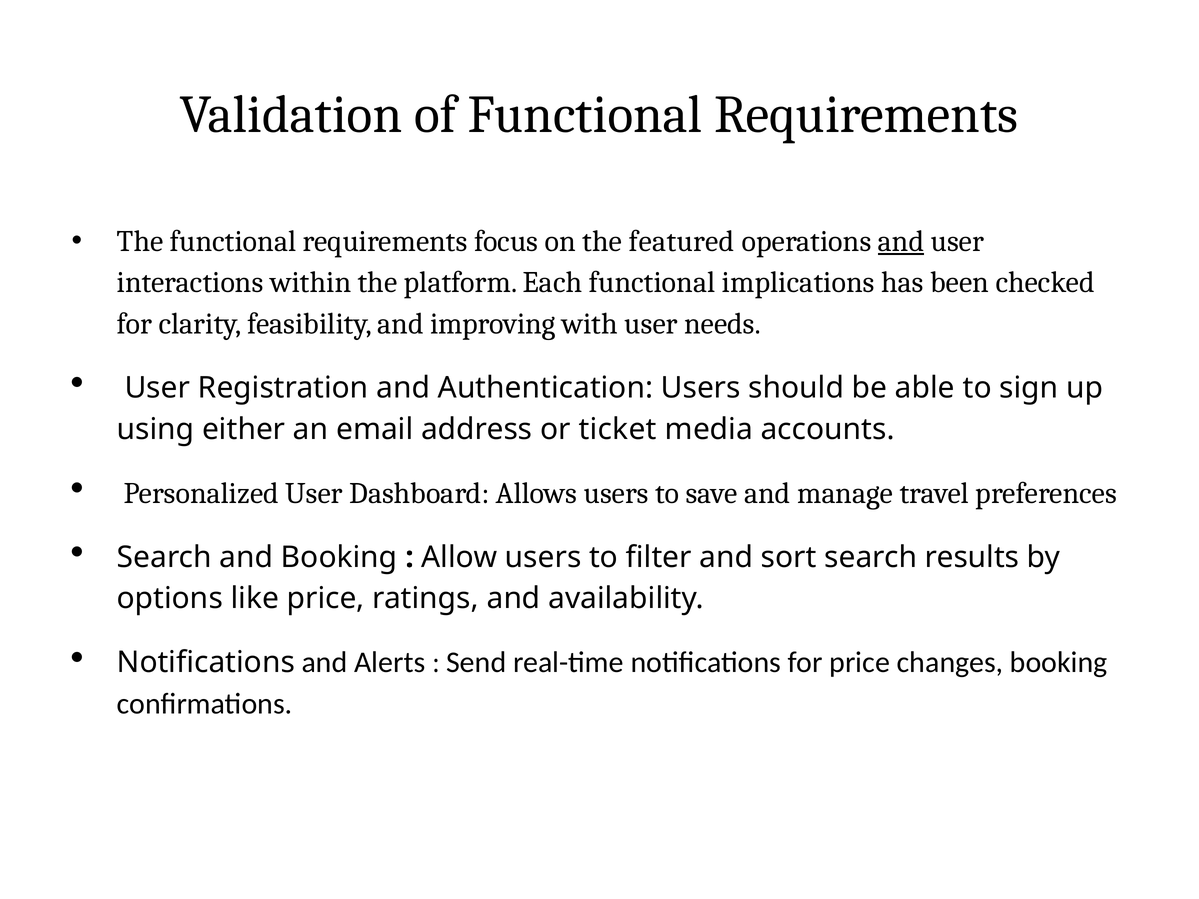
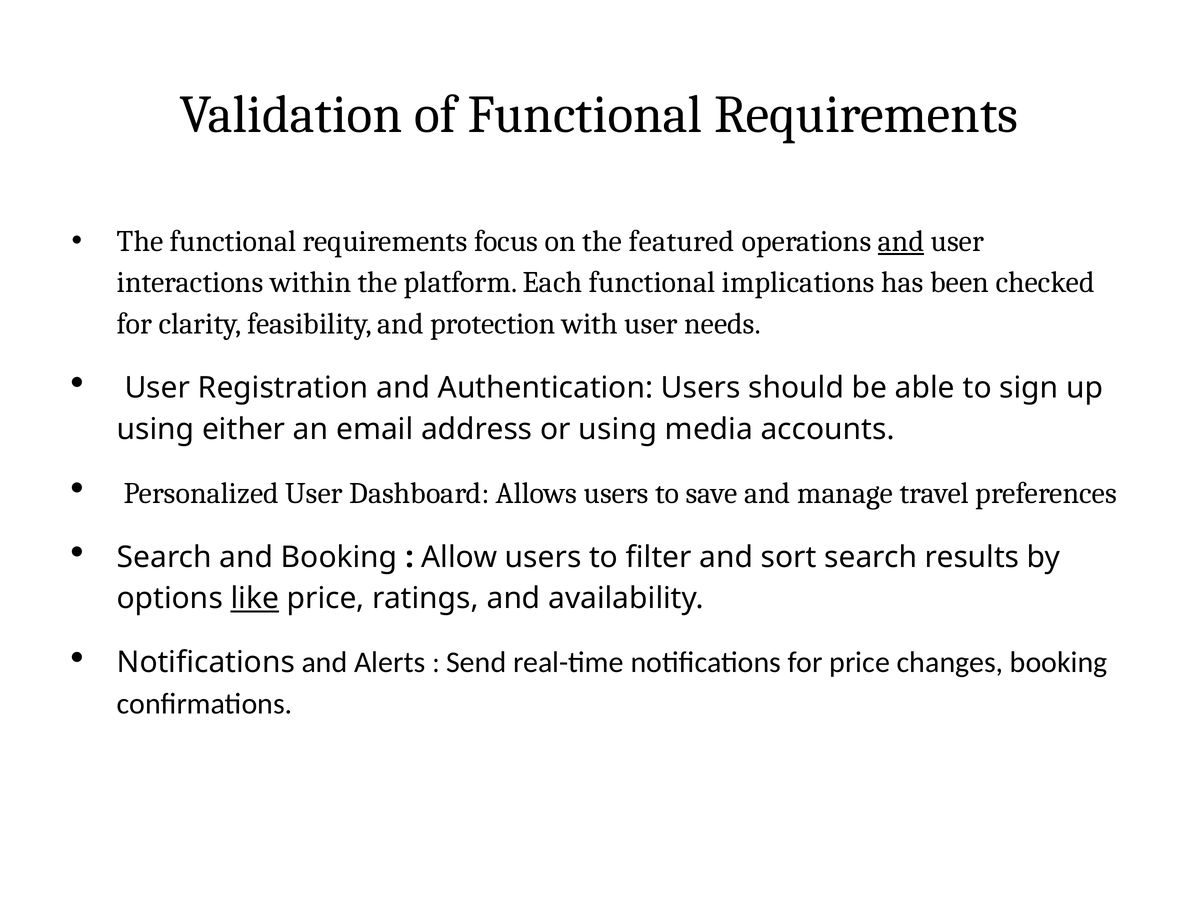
improving: improving -> protection (493, 324)
or ticket: ticket -> using (618, 429)
like underline: none -> present (255, 599)
